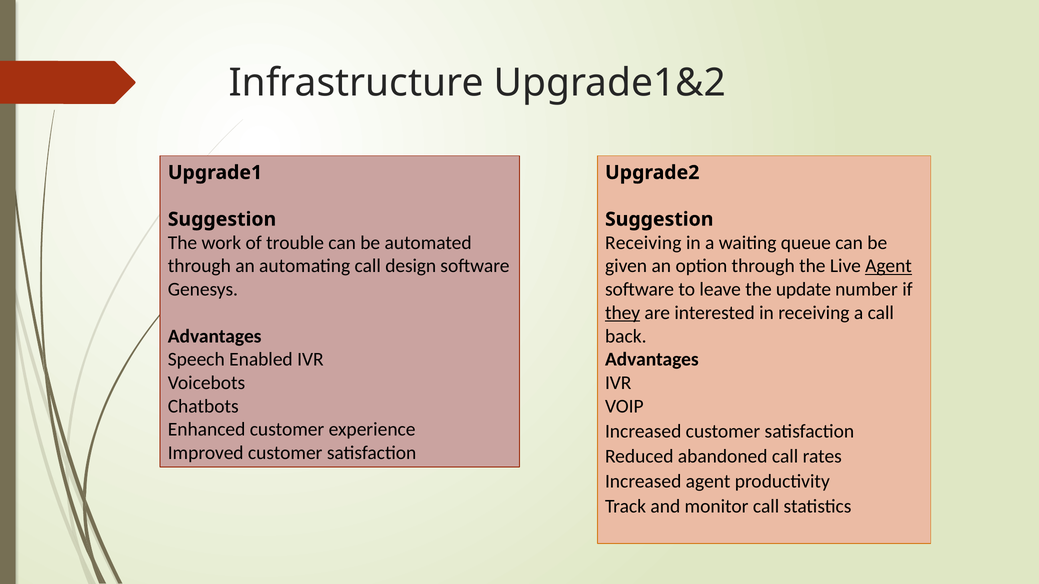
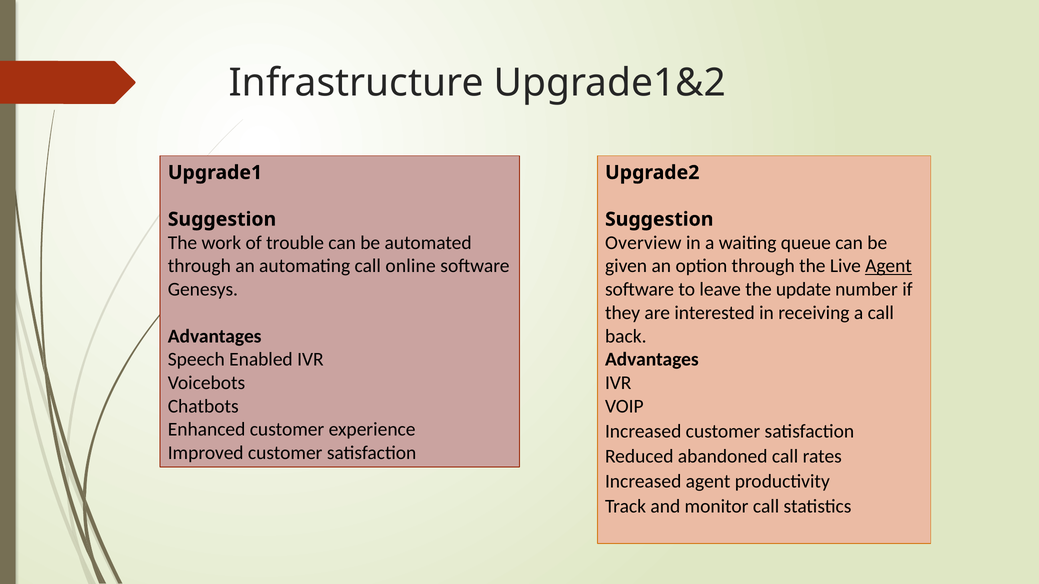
Receiving: Receiving -> Overview (643, 243)
design: design -> online (411, 266)
they underline: present -> none (623, 313)
